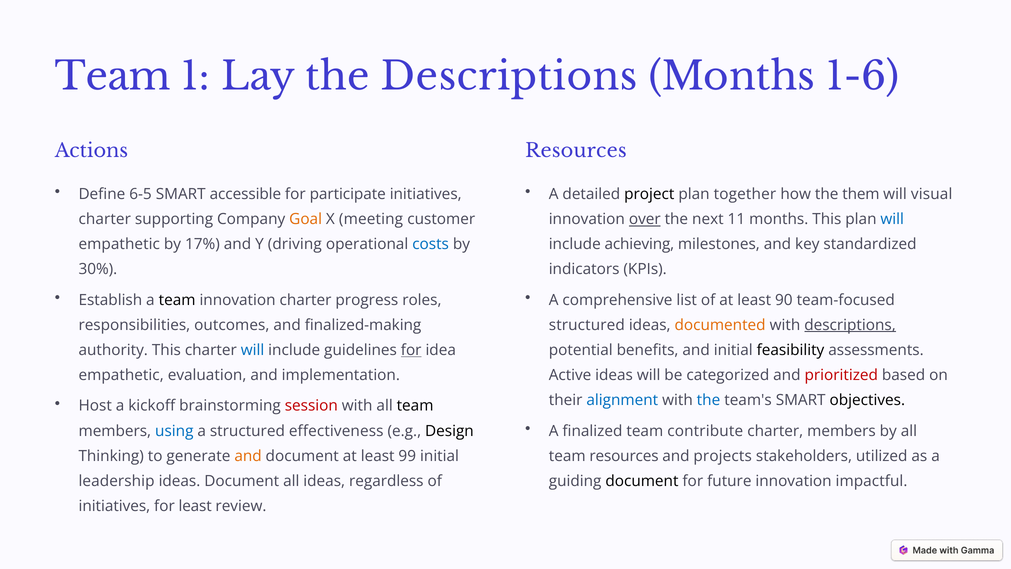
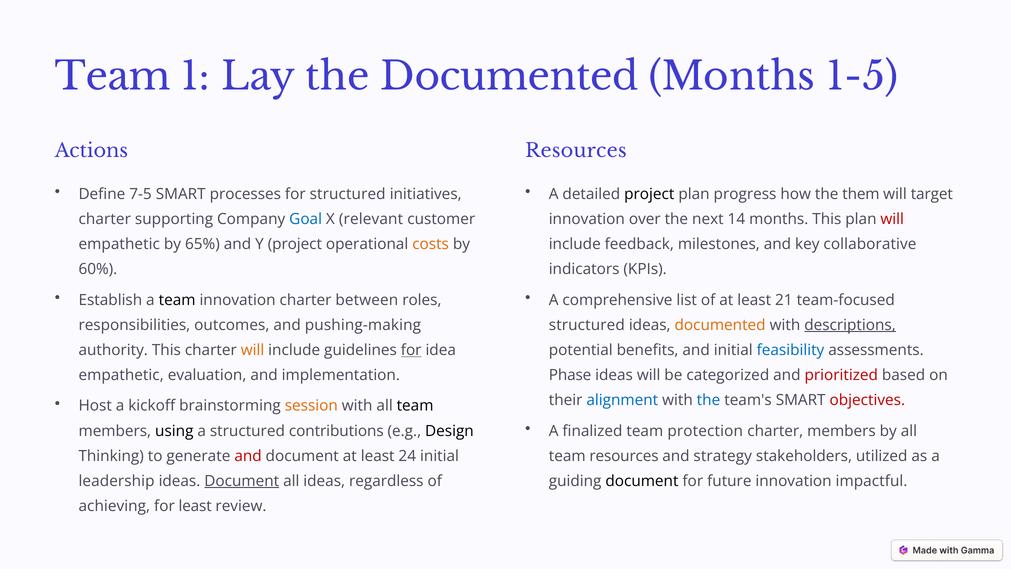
the Descriptions: Descriptions -> Documented (510, 77)
1-6: 1-6 -> 1-5 (863, 77)
6-5: 6-5 -> 7-5 (141, 194)
accessible: accessible -> processes (245, 194)
for participate: participate -> structured (348, 194)
together: together -> progress (745, 194)
visual: visual -> target (932, 194)
Goal colour: orange -> blue (306, 219)
meeting: meeting -> relevant (371, 219)
over underline: present -> none (645, 219)
11: 11 -> 14 (736, 219)
will colour: blue -> red (892, 219)
17%: 17% -> 65% (202, 244)
Y driving: driving -> project (295, 244)
costs colour: blue -> orange (431, 244)
achieving: achieving -> feedback (639, 244)
standardized: standardized -> collaborative (870, 244)
30%: 30% -> 60% (98, 269)
progress: progress -> between (367, 300)
90: 90 -> 21 (784, 300)
finalized-making: finalized-making -> pushing-making (363, 325)
will colour: blue -> orange (253, 350)
feasibility colour: black -> blue (790, 350)
Active: Active -> Phase (570, 375)
objectives colour: black -> red (867, 400)
session colour: red -> orange (311, 406)
contribute: contribute -> protection (705, 431)
using colour: blue -> black (174, 431)
effectiveness: effectiveness -> contributions (336, 431)
and colour: orange -> red (248, 456)
99: 99 -> 24 (407, 456)
projects: projects -> strategy (723, 456)
Document underline: none -> present (242, 481)
initiatives: initiatives -> achieving (114, 506)
